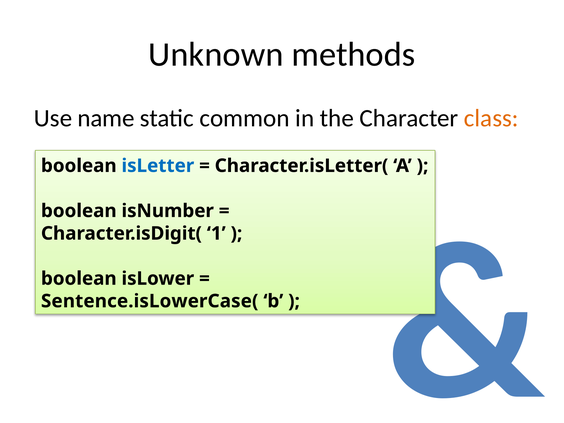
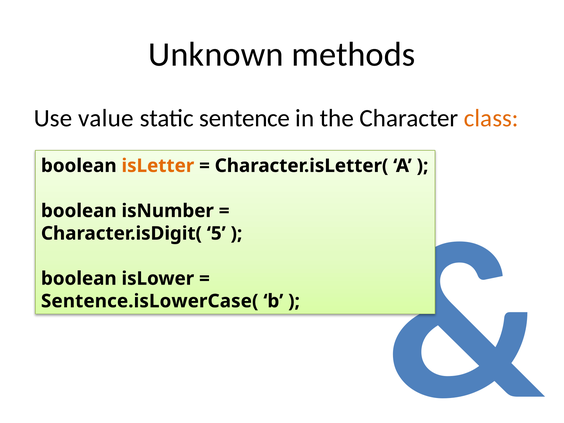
name: name -> value (106, 118)
common: common -> sentence (245, 118)
isLetter colour: blue -> orange (158, 166)
1: 1 -> 5 (216, 233)
